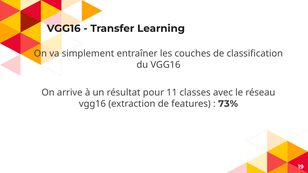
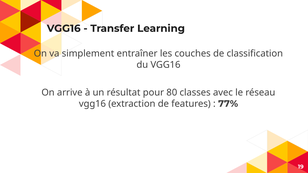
11: 11 -> 80 (172, 93)
73%: 73% -> 77% (228, 104)
